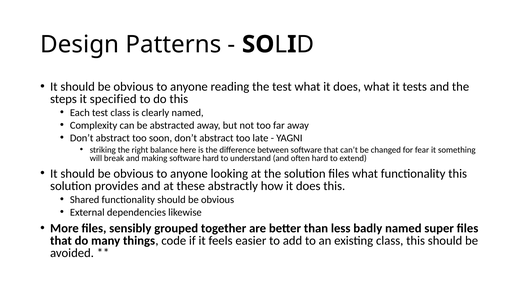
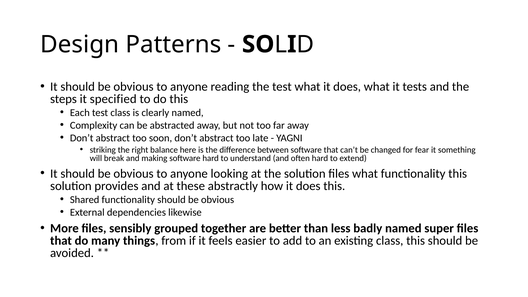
code: code -> from (174, 241)
